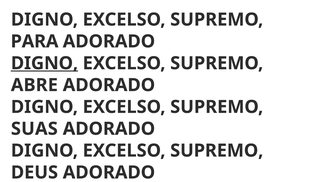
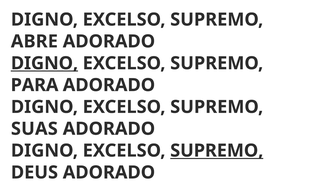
PARA: PARA -> ABRE (34, 41)
ABRE: ABRE -> PARA (35, 85)
SUPREMO underline: none -> present (217, 150)
